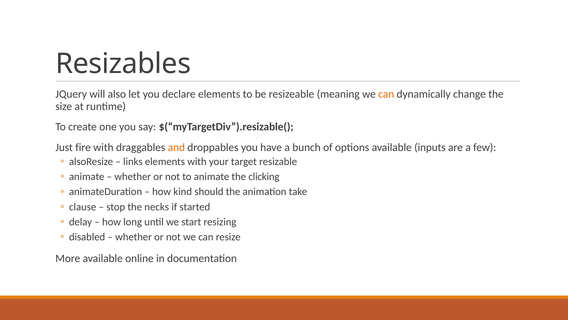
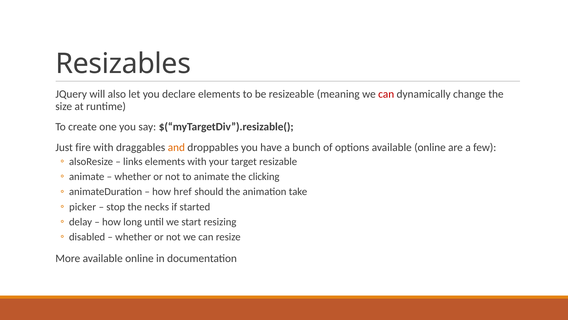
can colour: orange -> red (386, 94)
options available inputs: inputs -> online (430, 147)
kind: kind -> href (183, 191)
clause: clause -> picker (83, 207)
